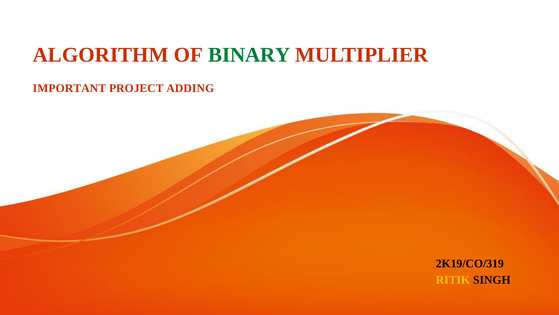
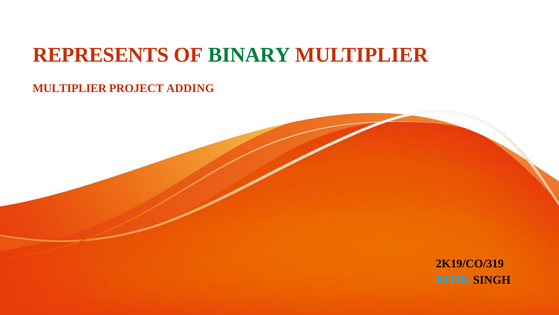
ALGORITHM: ALGORITHM -> REPRESENTS (101, 55)
IMPORTANT: IMPORTANT -> MULTIPLIER (70, 88)
RITIK colour: yellow -> light blue (453, 279)
